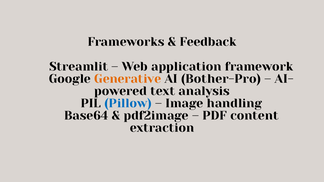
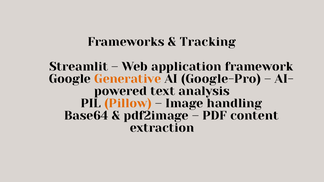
Feedback: Feedback -> Tracking (208, 42)
Bother-Pro: Bother-Pro -> Google-Pro (221, 79)
Pillow colour: blue -> orange (128, 103)
